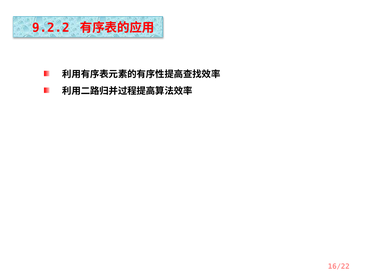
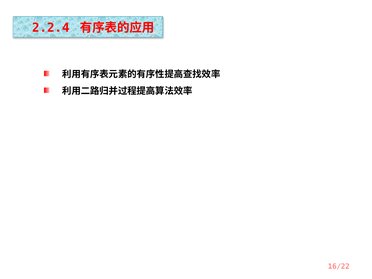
9.2.2: 9.2.2 -> 2.2.4 (51, 28)
